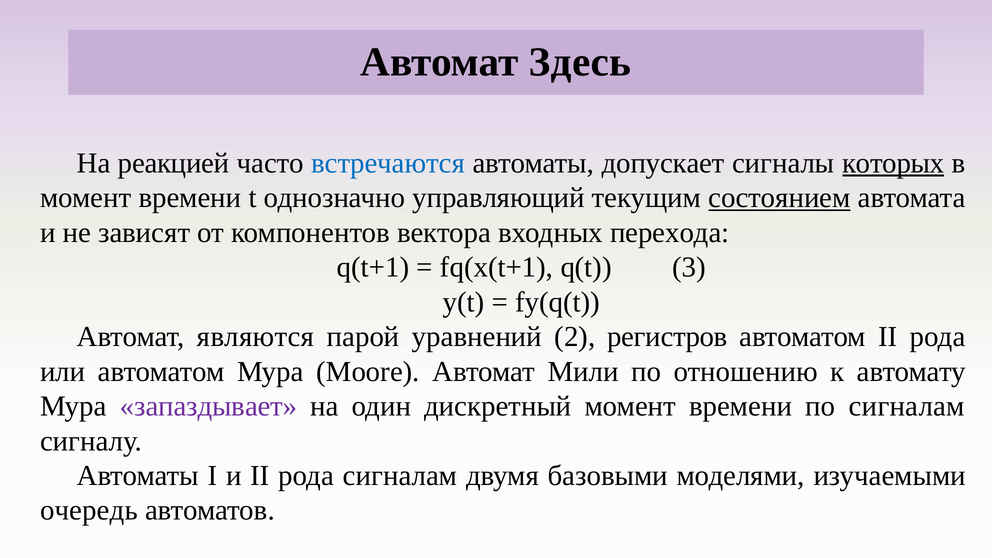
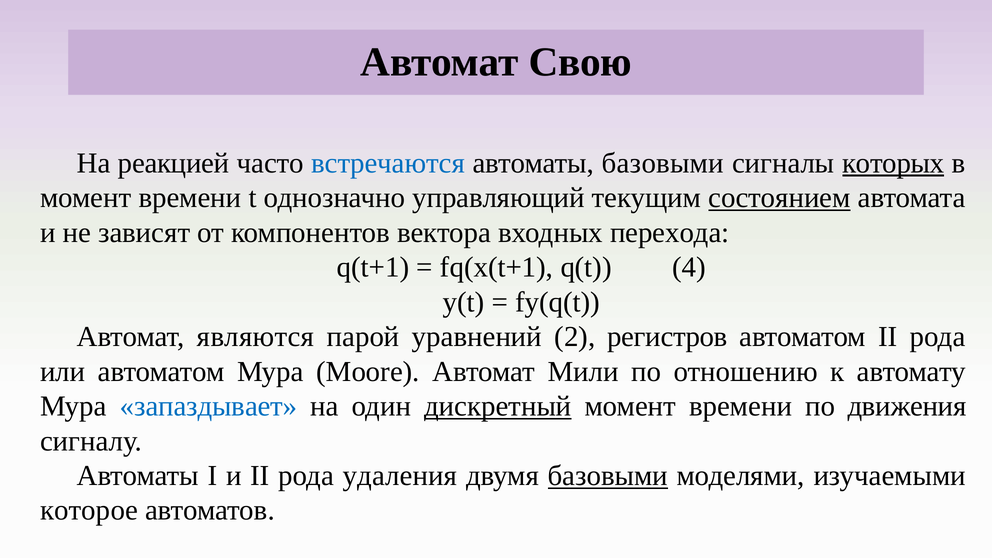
Здесь: Здесь -> Свою (580, 62)
автоматы допускает: допускает -> базовыми (663, 163)
3: 3 -> 4 (689, 267)
запаздывает colour: purple -> blue (209, 406)
дискретный underline: none -> present (498, 406)
по сигналам: сигналам -> движения (907, 406)
рода сигналам: сигналам -> удаления (400, 476)
базовыми underline: none -> present (608, 476)
очередь: очередь -> которое (89, 510)
